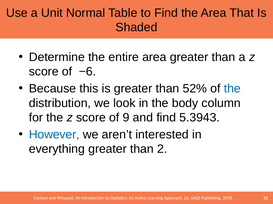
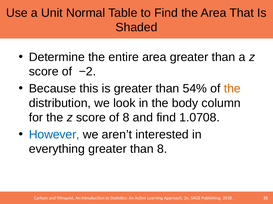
−6: −6 -> −2 (87, 72)
52%: 52% -> 54% (195, 89)
the colour: blue -> orange (232, 89)
of 9: 9 -> 8 (126, 118)
5.3943: 5.3943 -> 1.0708 (200, 118)
than 2: 2 -> 8 (162, 150)
